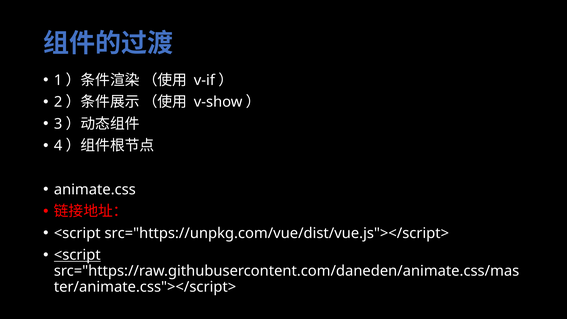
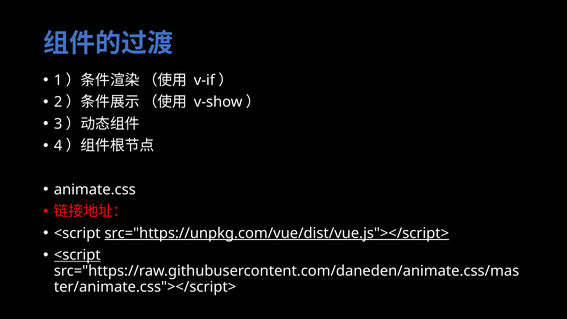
src="https://unpkg.com/vue/dist/vue.js"></script> underline: none -> present (277, 233)
